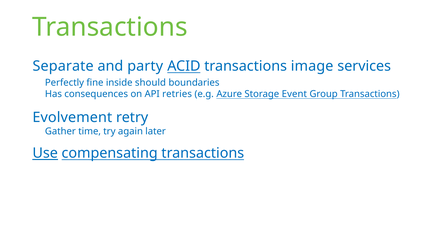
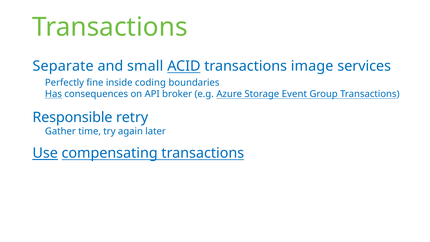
party: party -> small (145, 66)
should: should -> coding (150, 83)
Has underline: none -> present (53, 94)
retries: retries -> broker (177, 94)
Evolvement: Evolvement -> Responsible (72, 117)
